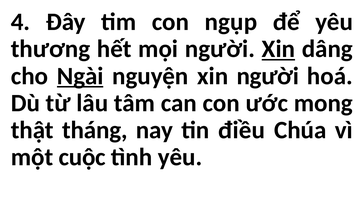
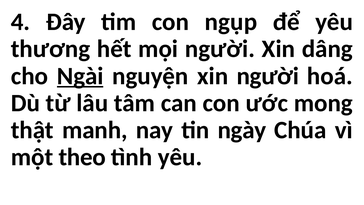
Xin underline: present -> none (278, 49)
tháng: tháng -> manh (95, 130)
điều: điều -> ngày (242, 130)
cuộc: cuộc -> theo (82, 157)
